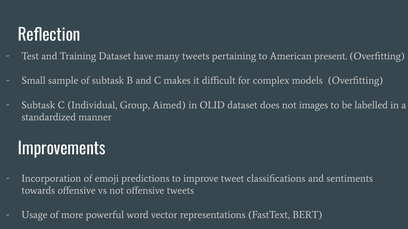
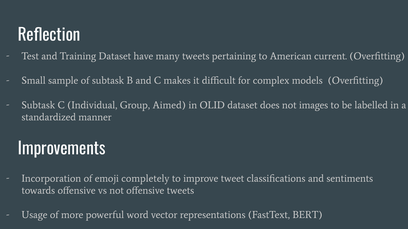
present: present -> current (331, 56)
predictions: predictions -> completely (145, 179)
